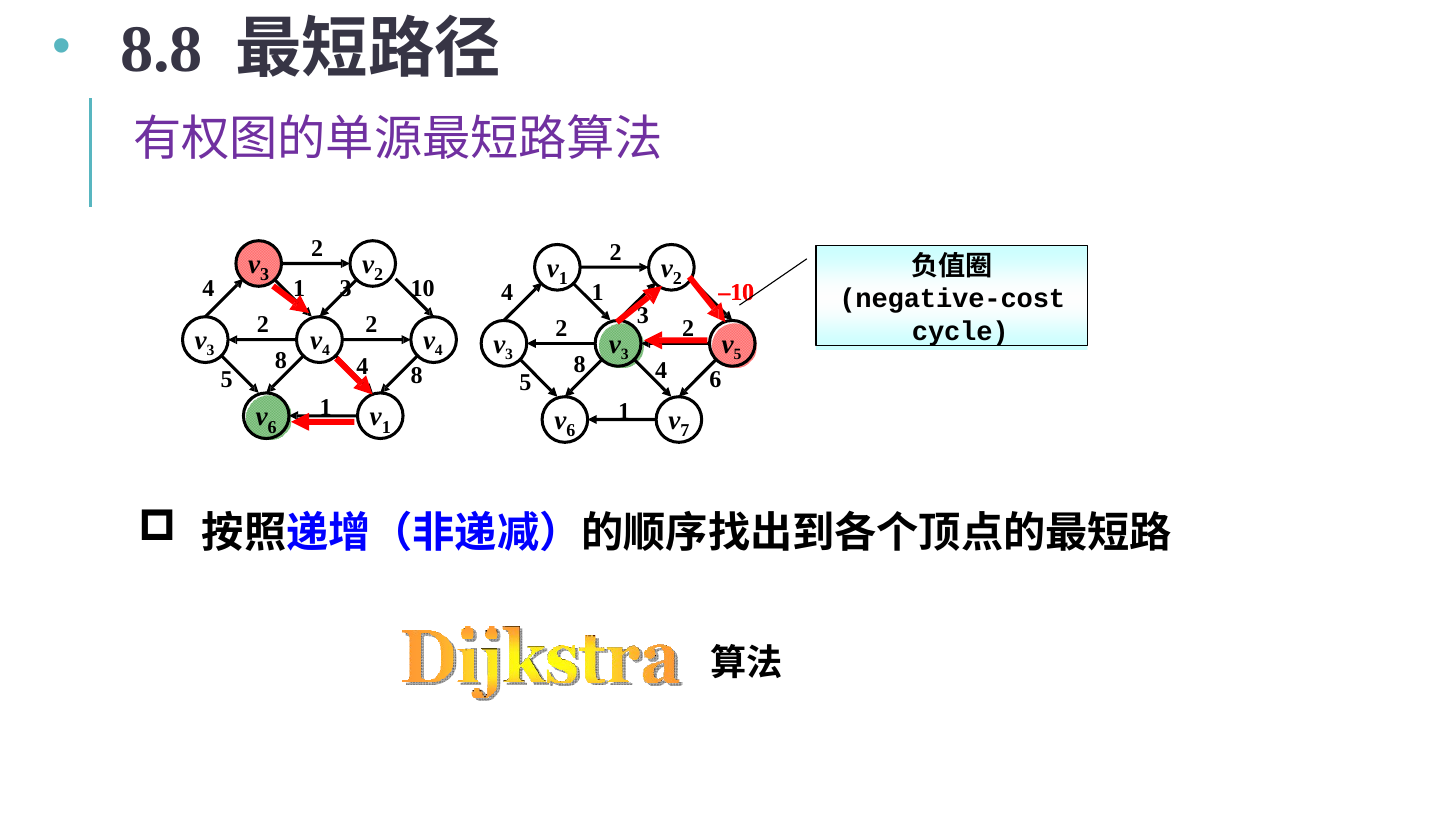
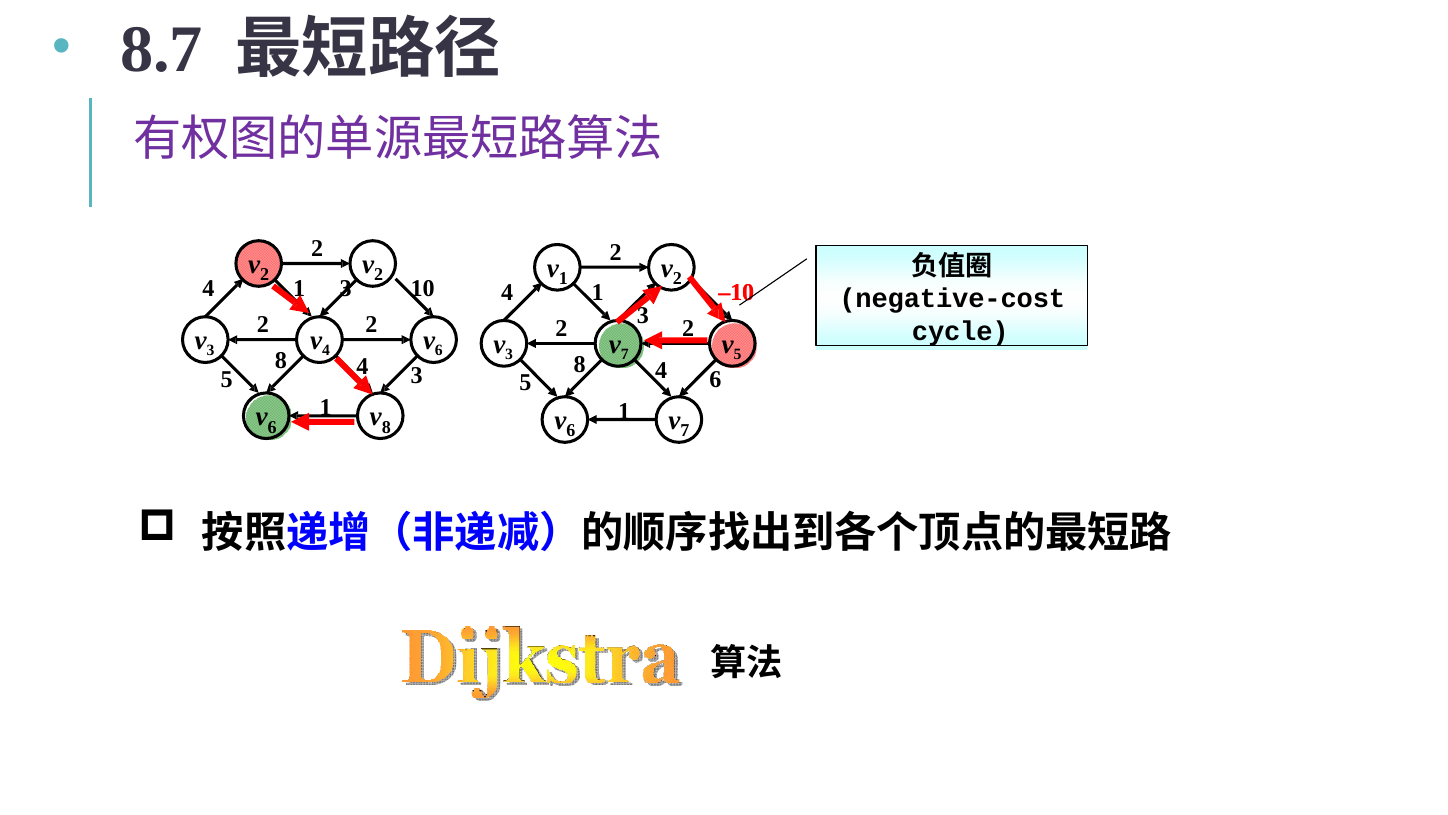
8.8: 8.8 -> 8.7 (162, 50)
3: 3 -> 2 (265, 275)
3 v 4: 4 -> 6 (439, 351)
3: 3 -> 7 (625, 354)
8: 8 -> 3 (417, 375)
6 v 1: 1 -> 8 (386, 427)
